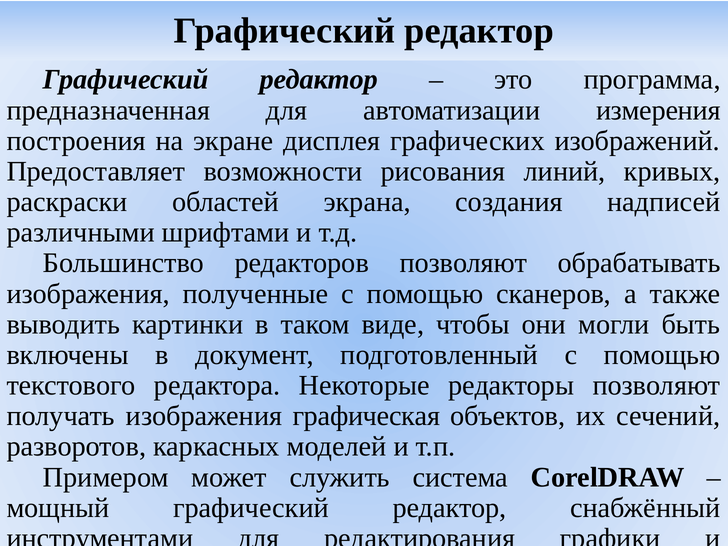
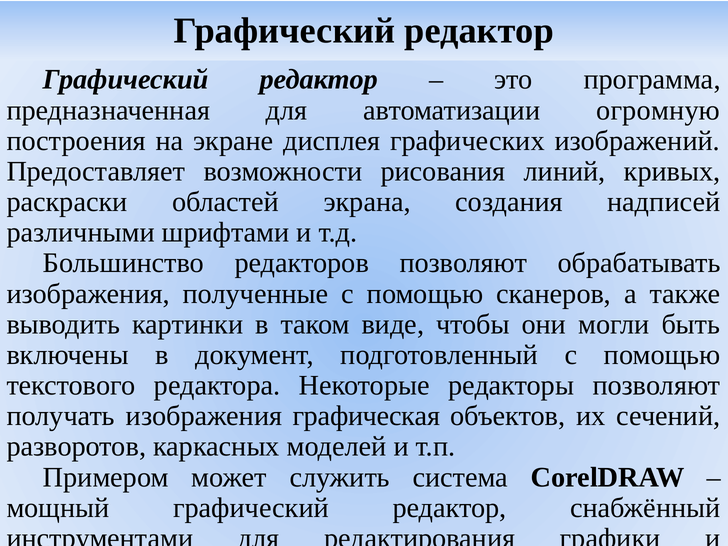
измерения: измерения -> огромную (658, 110)
